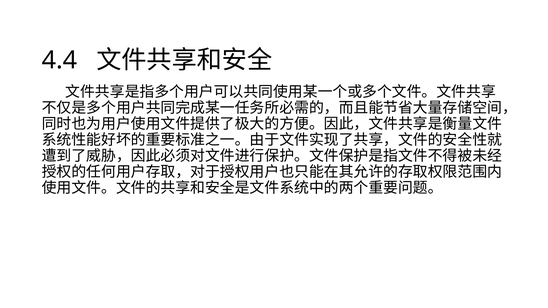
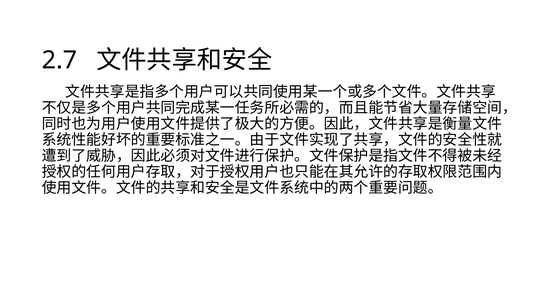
4.4: 4.4 -> 2.7 (60, 60)
